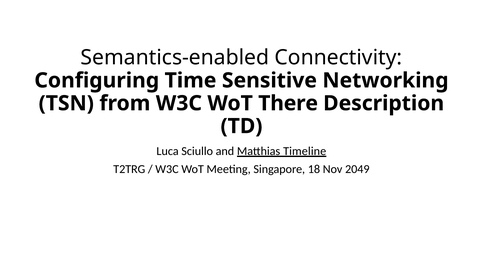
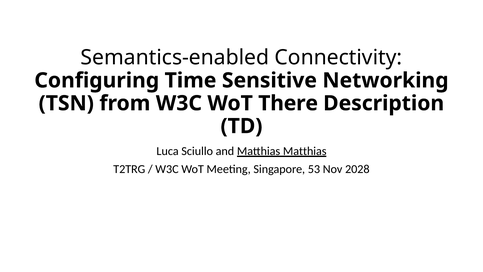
Matthias Timeline: Timeline -> Matthias (305, 151)
18: 18 -> 53 (314, 169)
2049: 2049 -> 2028 (357, 169)
